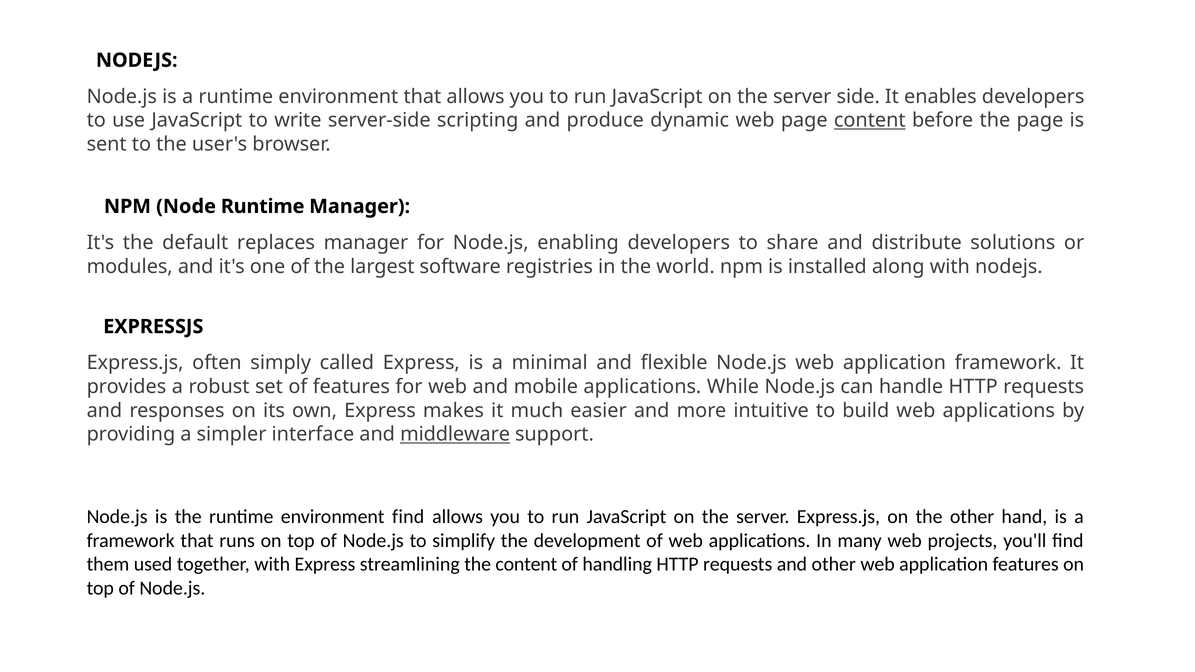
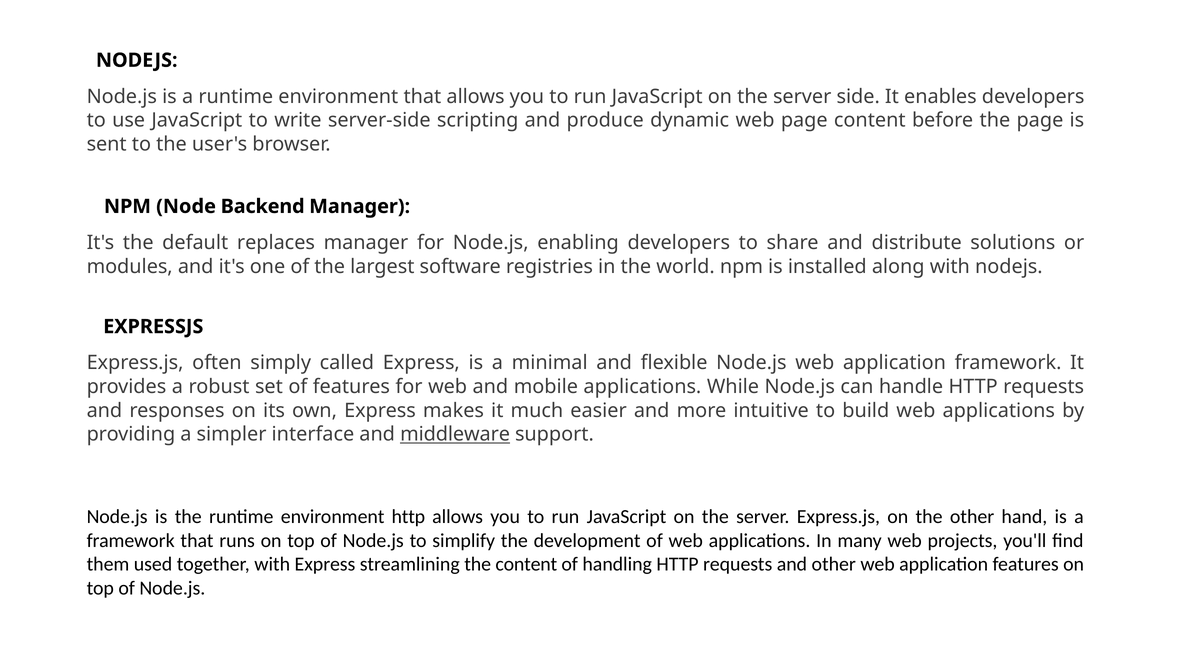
content underline: present -> none (870, 120)
Node Runtime: Runtime -> Backend (263, 206)
environment find: find -> http (408, 517)
